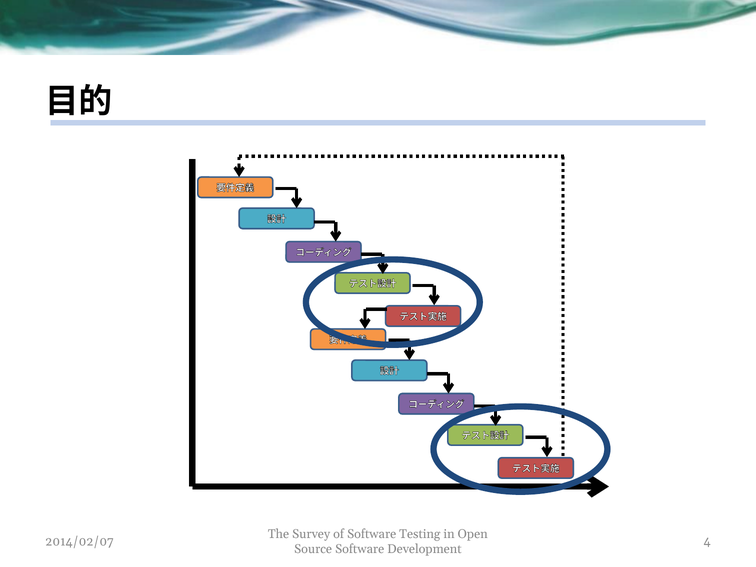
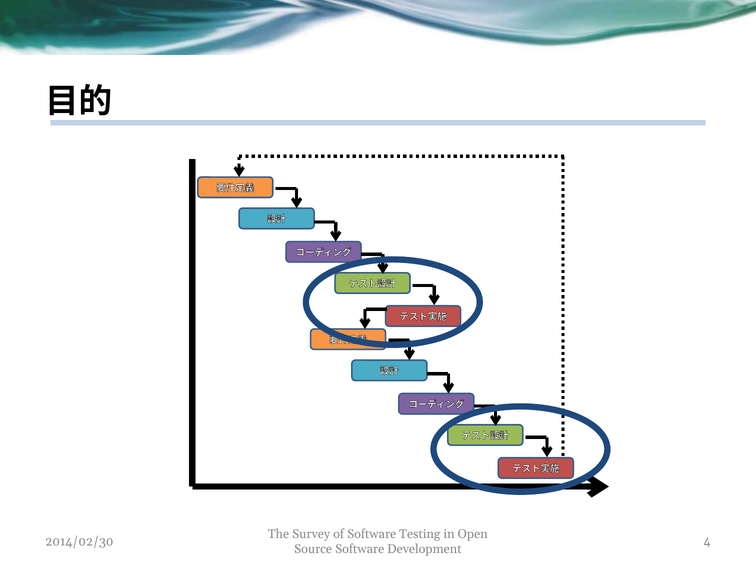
2014/02/07: 2014/02/07 -> 2014/02/30 (79, 541)
